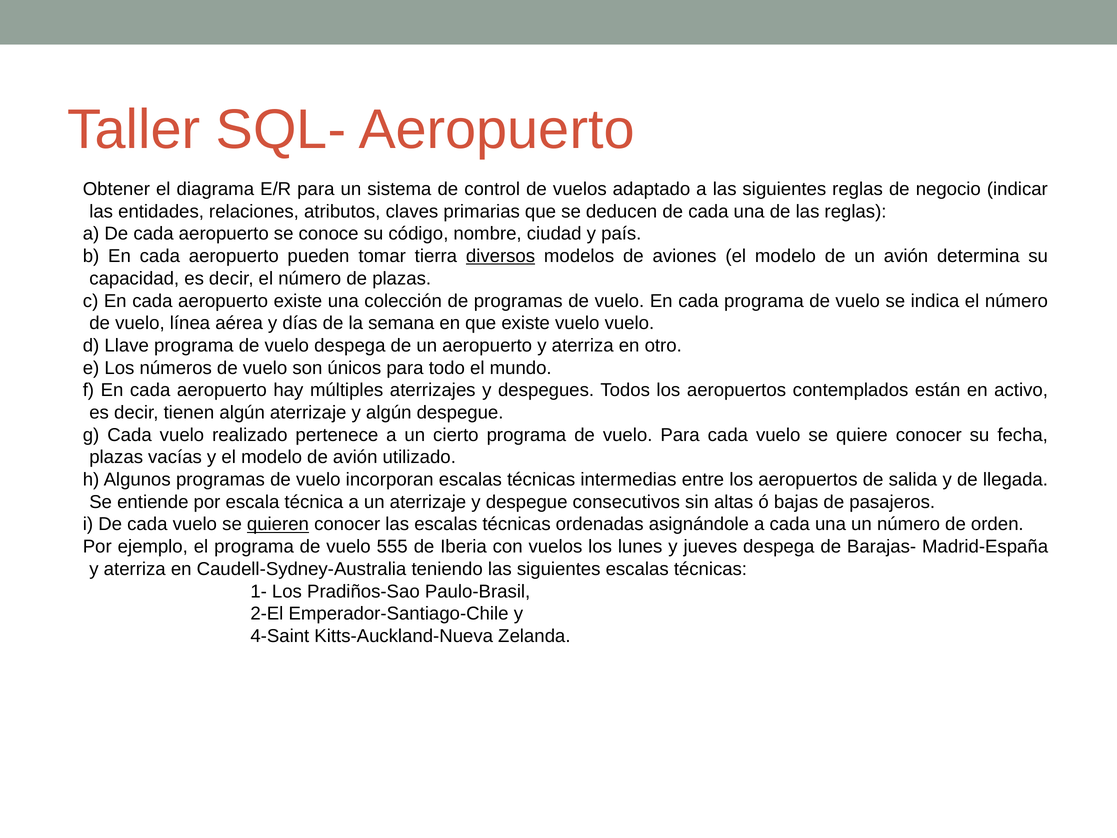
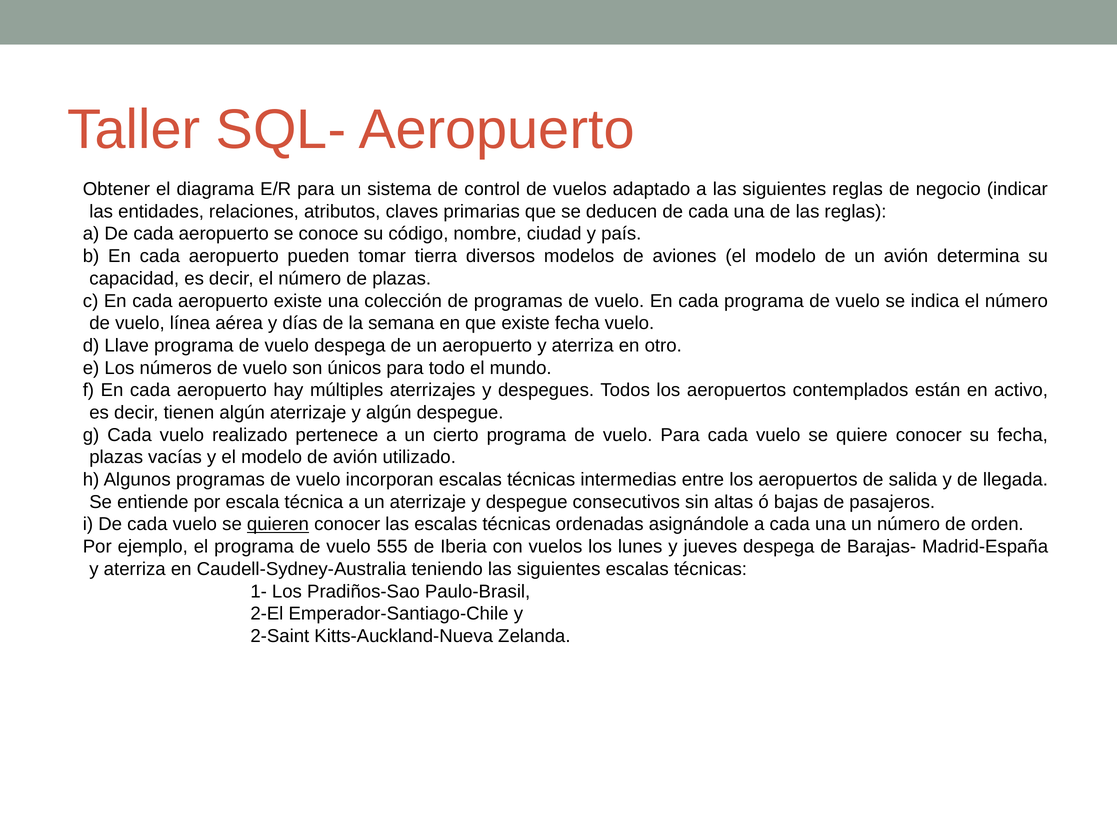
diversos underline: present -> none (501, 256)
existe vuelo: vuelo -> fecha (577, 323)
4-Saint: 4-Saint -> 2-Saint (280, 636)
